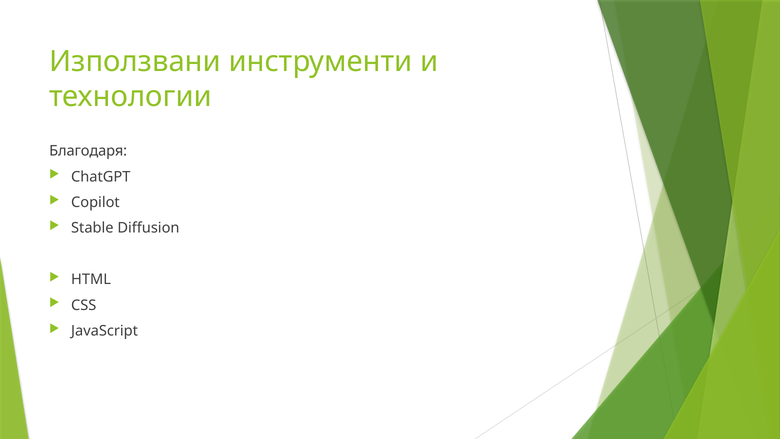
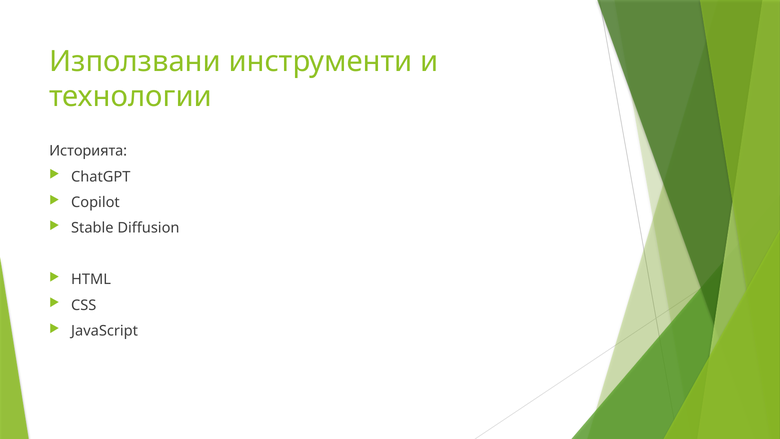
Благодаря: Благодаря -> Историята (88, 151)
